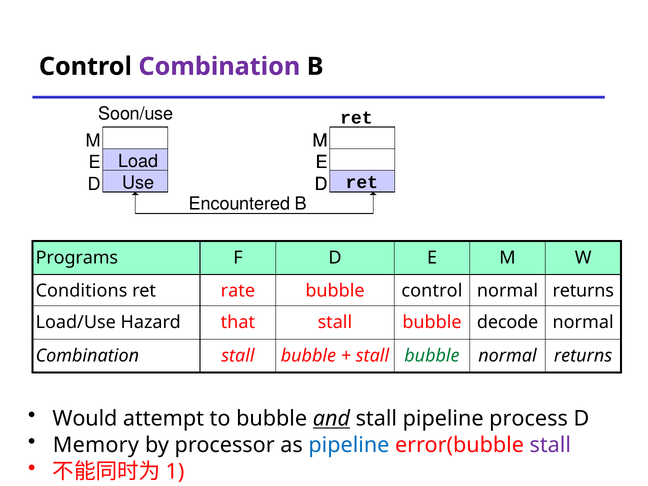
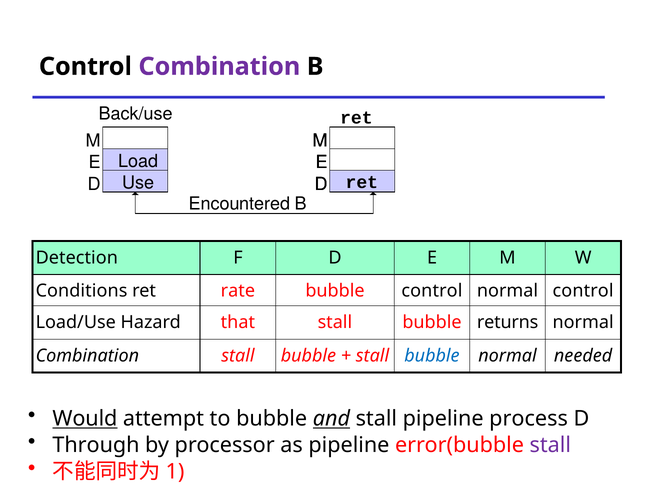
Soon/use: Soon/use -> Back/use (136, 114)
Programs: Programs -> Detection (77, 258)
returns: returns -> control (583, 291)
decode: decode -> returns (508, 322)
bubble colour: green -> blue (432, 356)
returns: returns -> needed (583, 356)
Would underline: none -> present (85, 419)
Memory: Memory -> Through (96, 445)
pipeline colour: blue -> black (349, 445)
